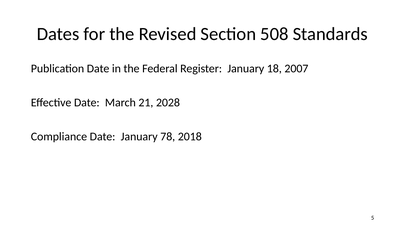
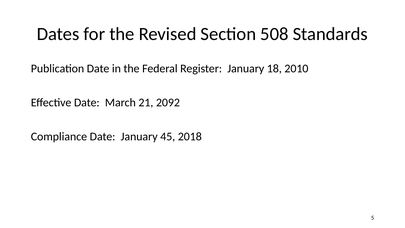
2007: 2007 -> 2010 (296, 68)
2028: 2028 -> 2092 (168, 102)
78: 78 -> 45 (168, 136)
